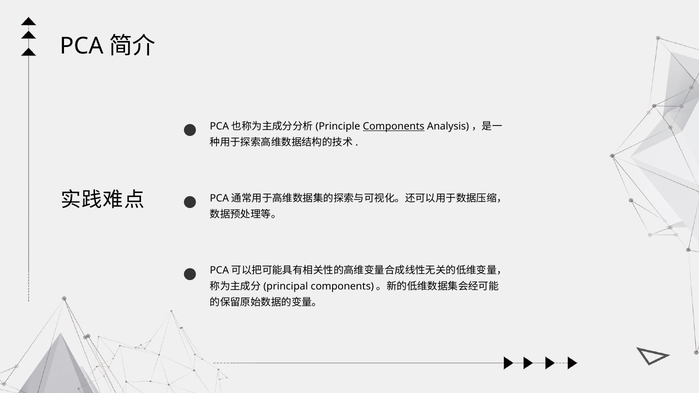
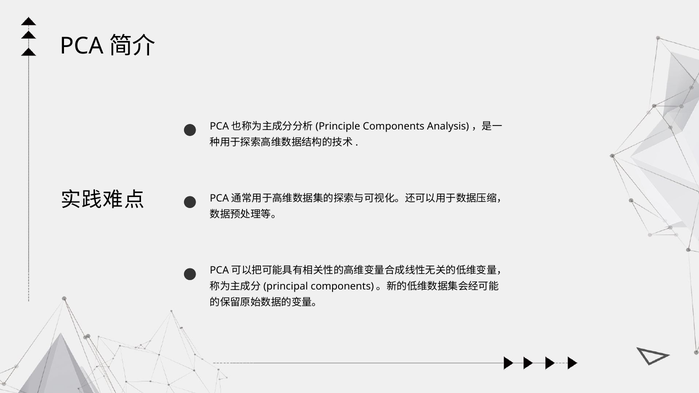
Components underline: present -> none (394, 127)
